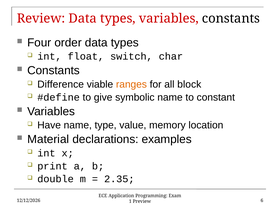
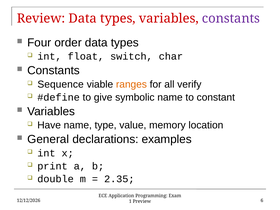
constants colour: black -> purple (231, 19)
Difference: Difference -> Sequence (61, 84)
block: block -> verify (189, 84)
Material: Material -> General (48, 139)
